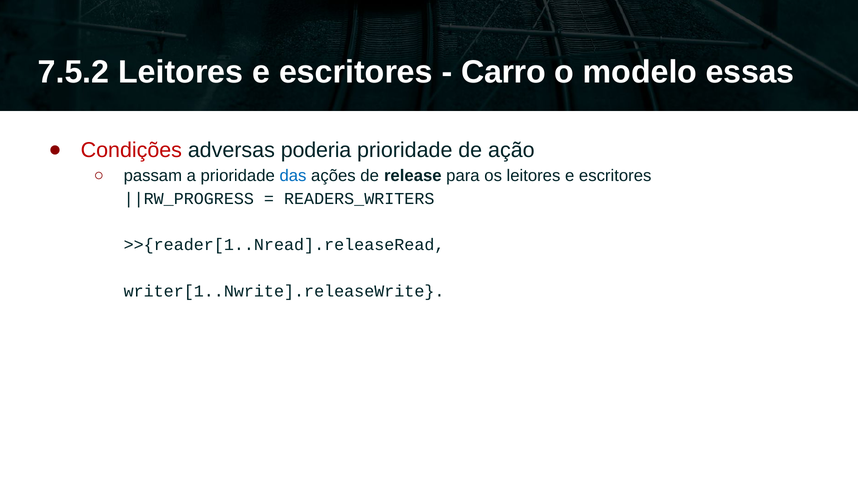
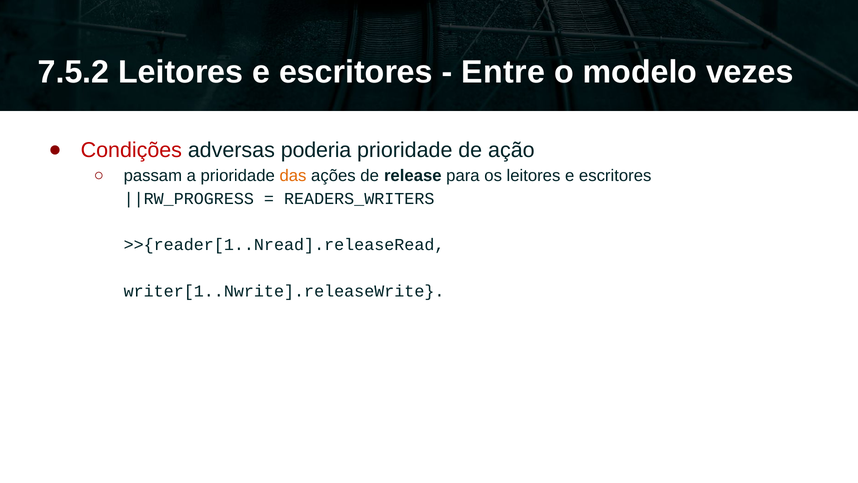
Carro: Carro -> Entre (503, 72)
essas: essas -> vezes (750, 72)
das colour: blue -> orange (293, 176)
